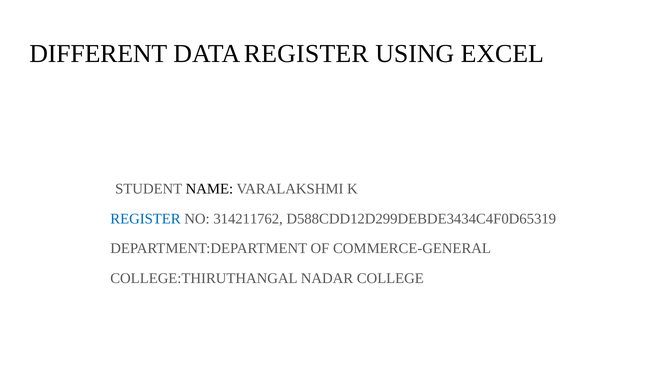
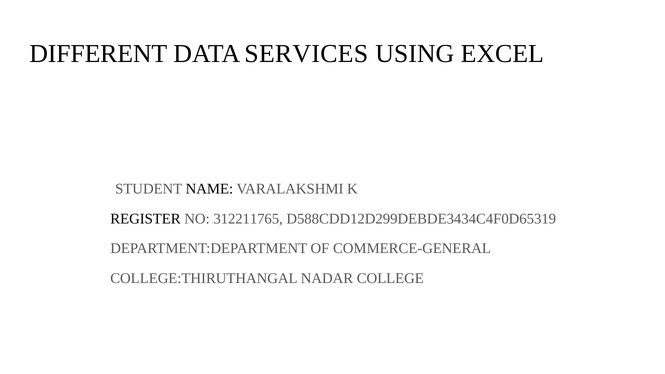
DATA REGISTER: REGISTER -> SERVICES (306, 54)
REGISTER colour: blue -> black (146, 219)
314211762: 314211762 -> 312211765 (248, 219)
